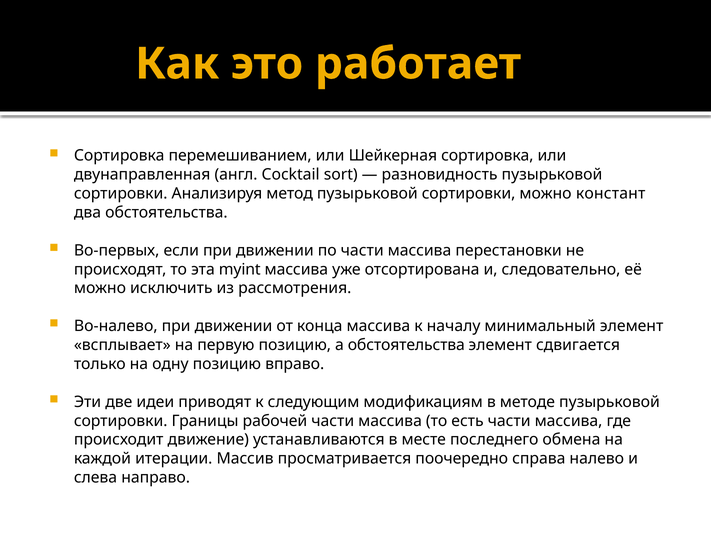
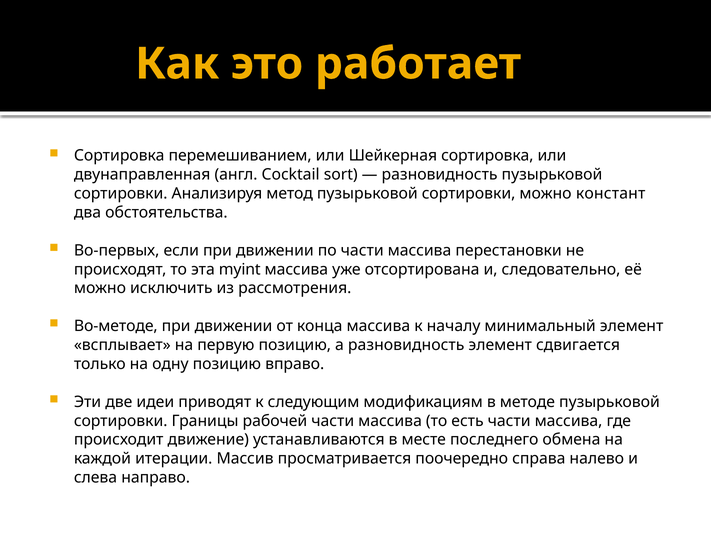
Во-налево: Во-налево -> Во-методе (116, 326)
а обстоятельства: обстоятельства -> разновидность (406, 345)
